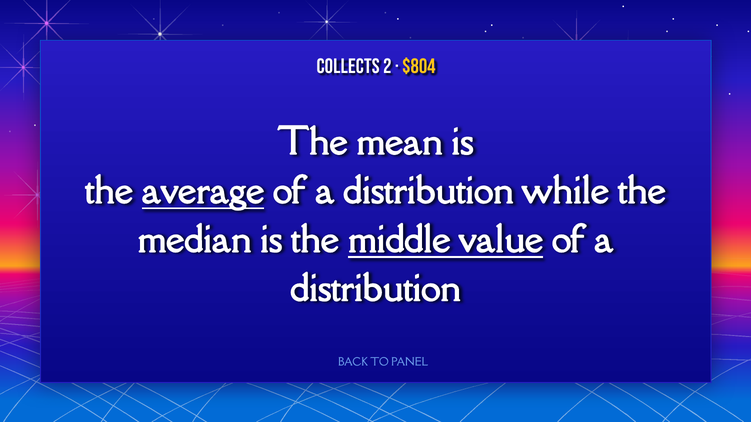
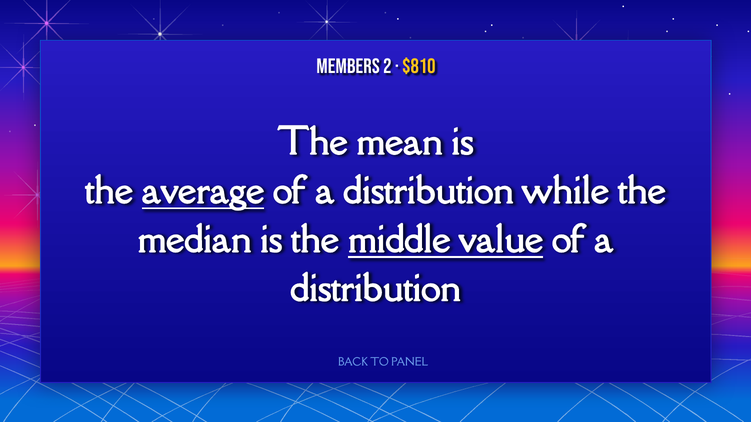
COLLECTS: COLLECTS -> MEMBERS (348, 67)
$804: $804 -> $810 (419, 67)
